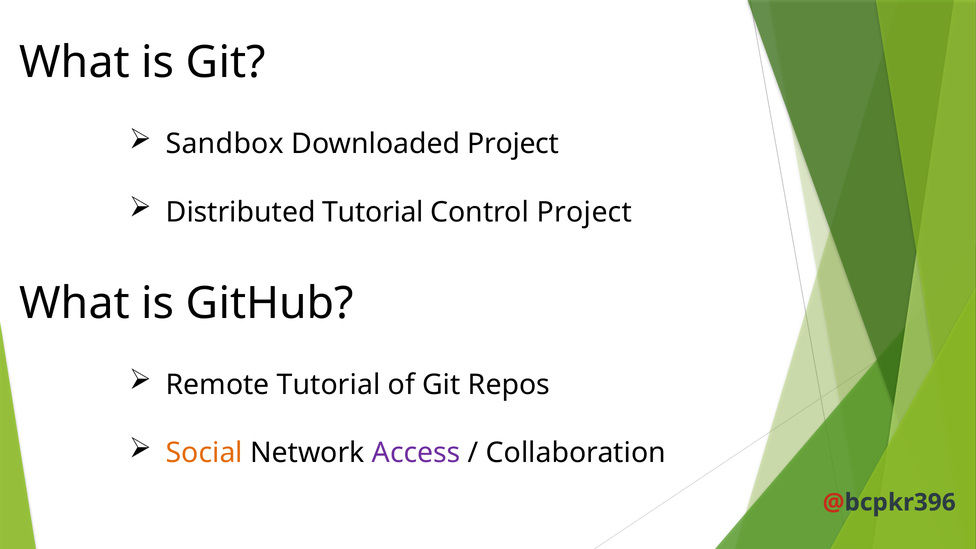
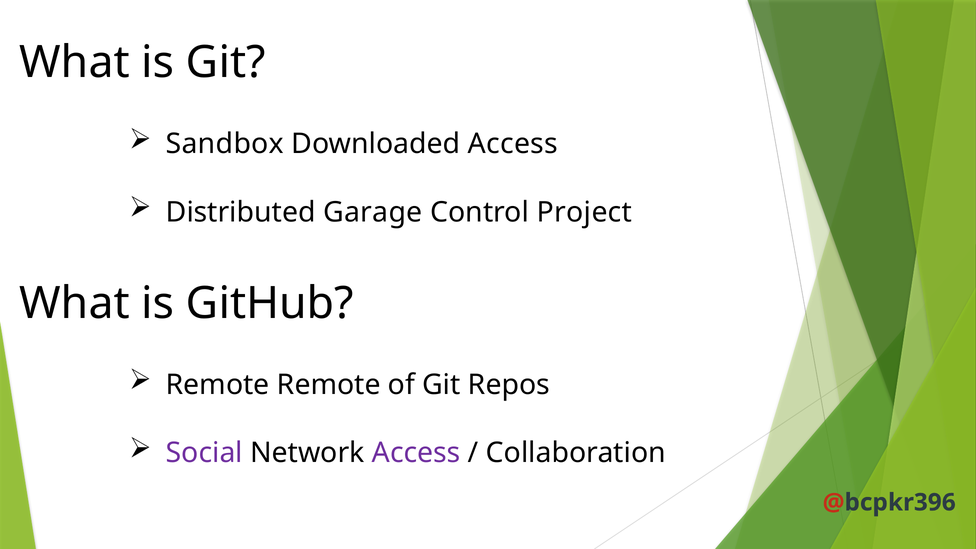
Downloaded Project: Project -> Access (513, 144)
Distributed Tutorial: Tutorial -> Garage (373, 212)
Remote Tutorial: Tutorial -> Remote (329, 385)
Social colour: orange -> purple (204, 453)
